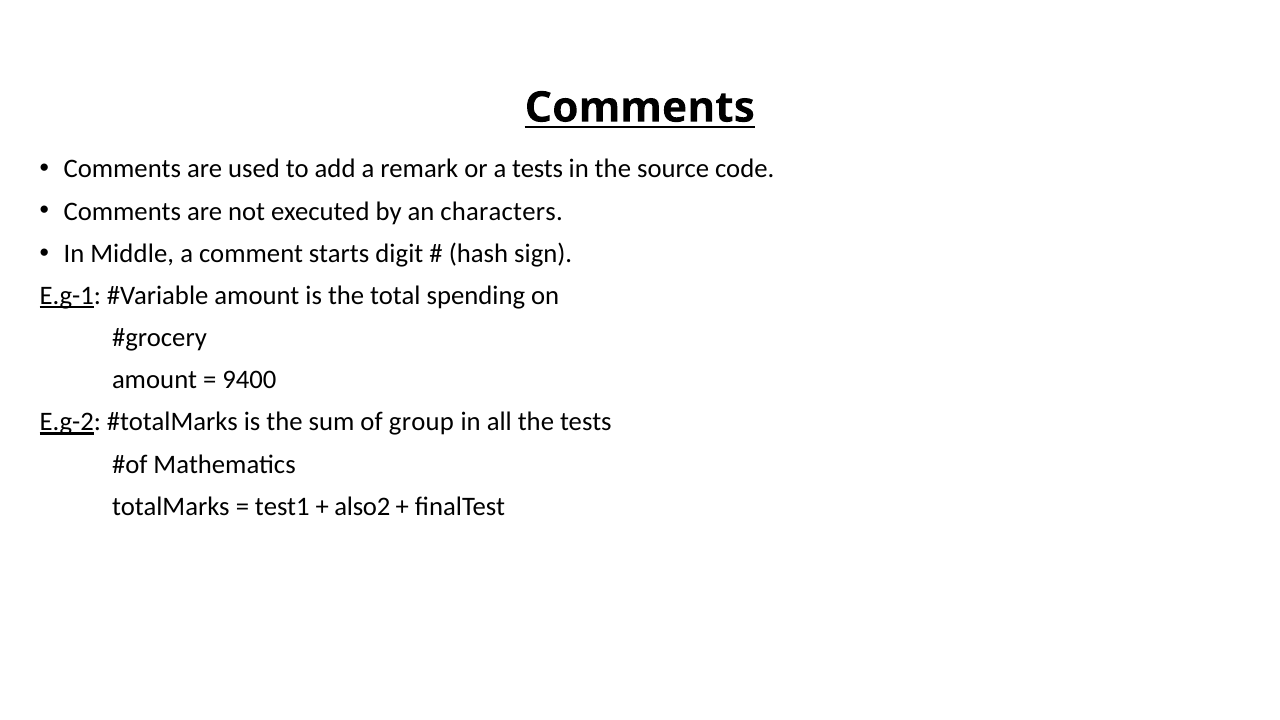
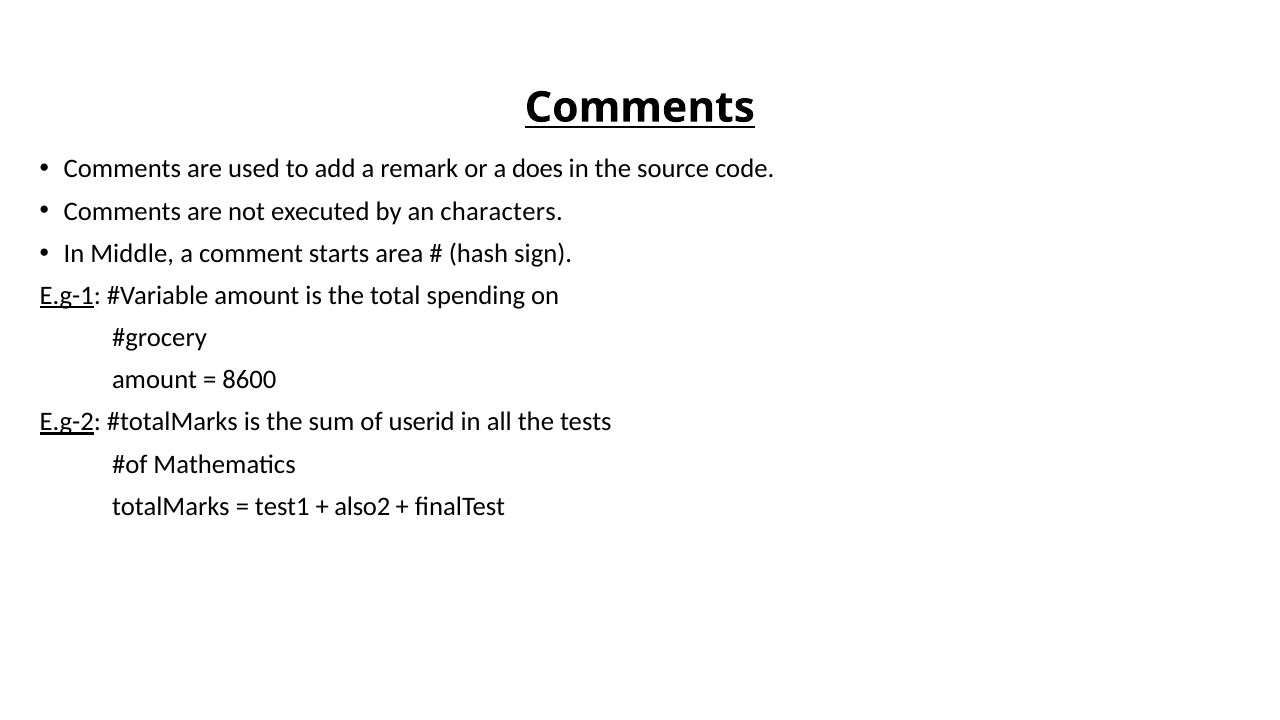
a tests: tests -> does (538, 169)
digit: digit -> area (399, 253)
9400: 9400 -> 8600 (249, 380)
group: group -> userid (422, 422)
